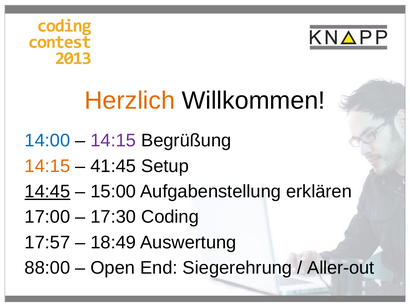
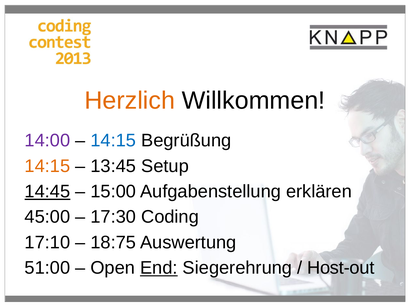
14:00 colour: blue -> purple (47, 141)
14:15 colour: purple -> blue (113, 141)
41:45: 41:45 -> 13:45 (113, 166)
17:00: 17:00 -> 45:00 (47, 217)
17:57: 17:57 -> 17:10 (47, 243)
18:49: 18:49 -> 18:75 (113, 243)
88:00: 88:00 -> 51:00 (47, 268)
End underline: none -> present (159, 268)
Aller-out: Aller-out -> Host-out (341, 268)
